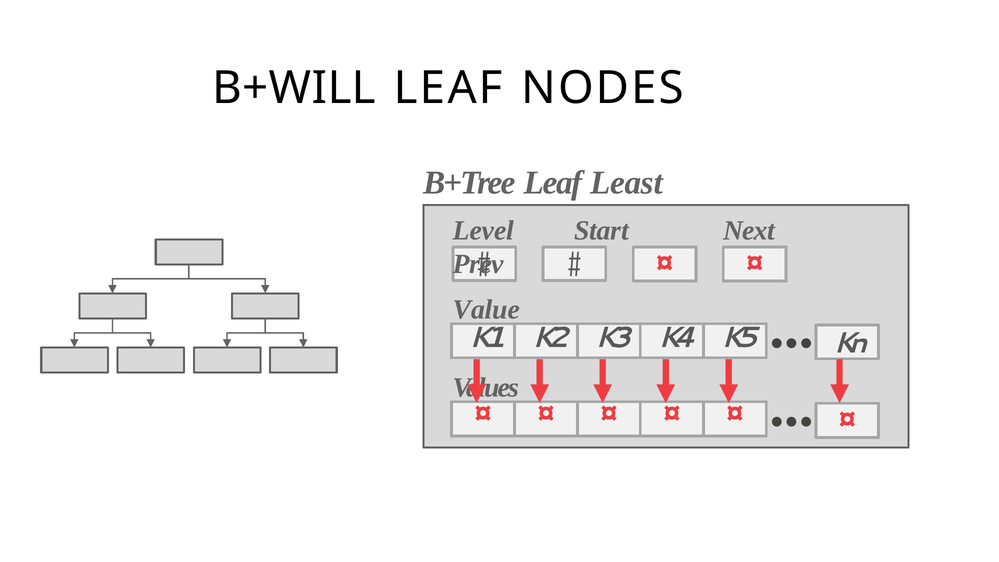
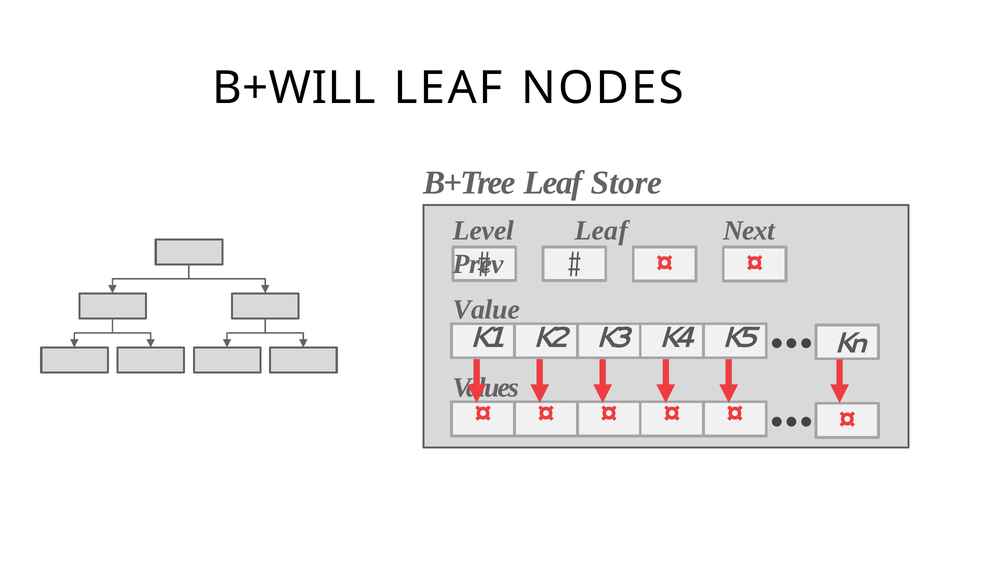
Least: Least -> Store (626, 183)
Level Start: Start -> Leaf (601, 231)
